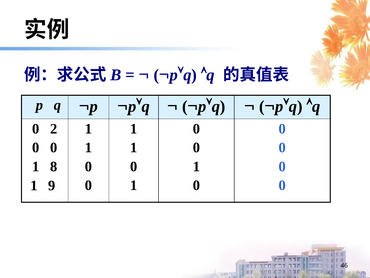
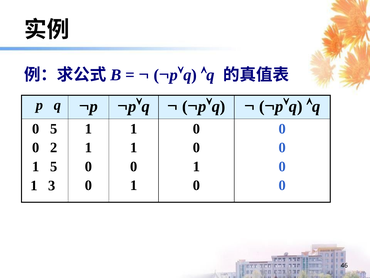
0 2: 2 -> 5 (54, 129)
0: 0 -> 2 (54, 147)
1 8: 8 -> 5 (54, 166)
9: 9 -> 3 (52, 185)
